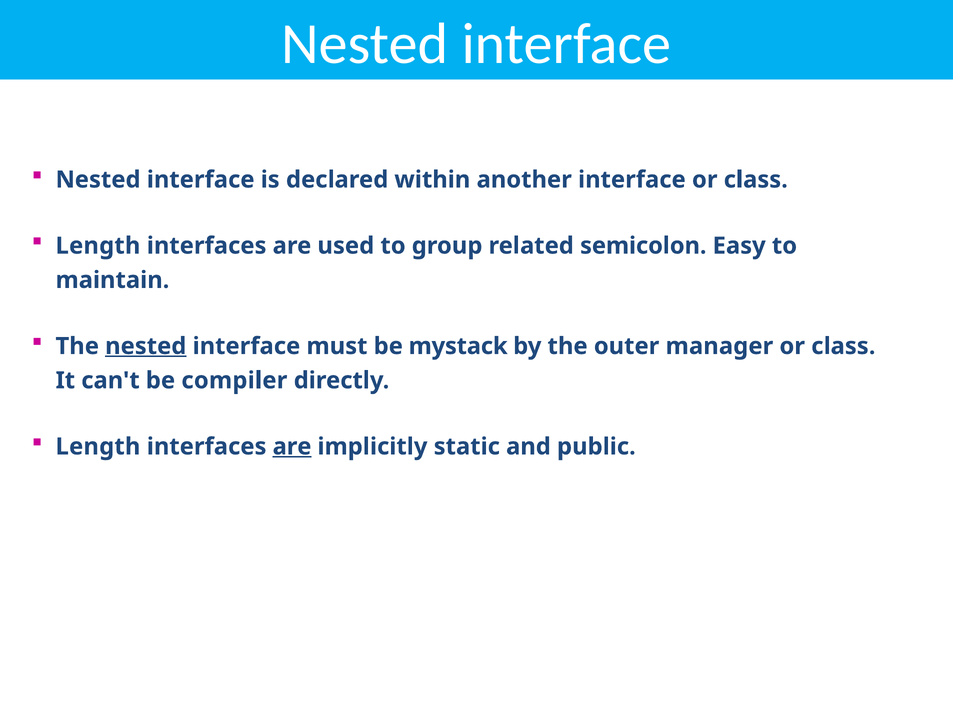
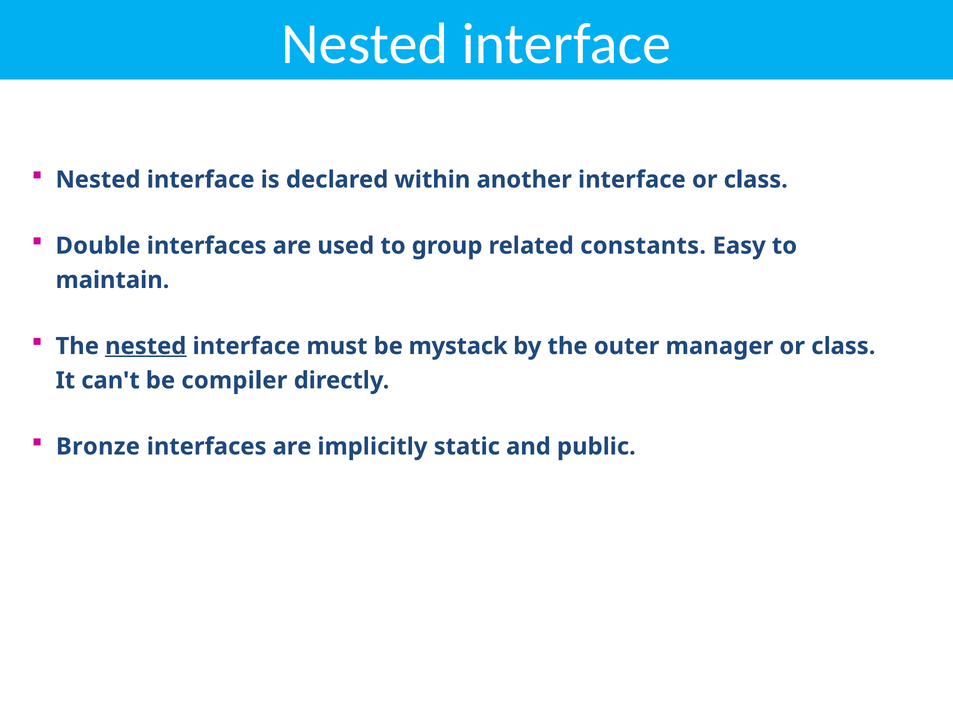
Length: Length -> Double (98, 246)
semicolon: semicolon -> constants (643, 246)
Length: Length -> Bronze (98, 446)
are underline: present -> none (292, 446)
